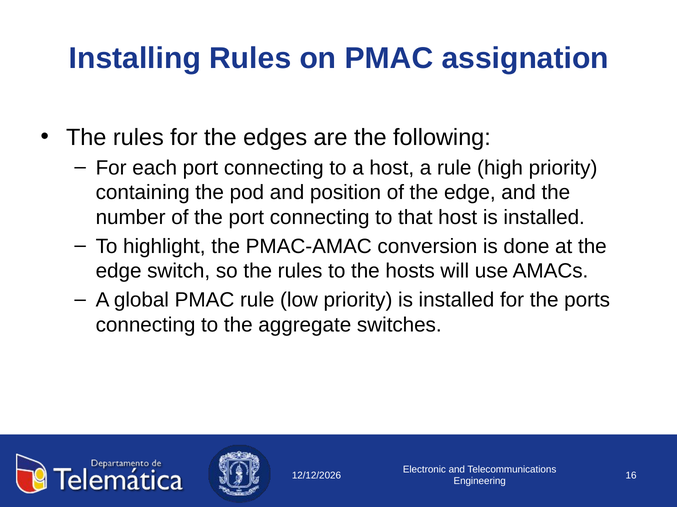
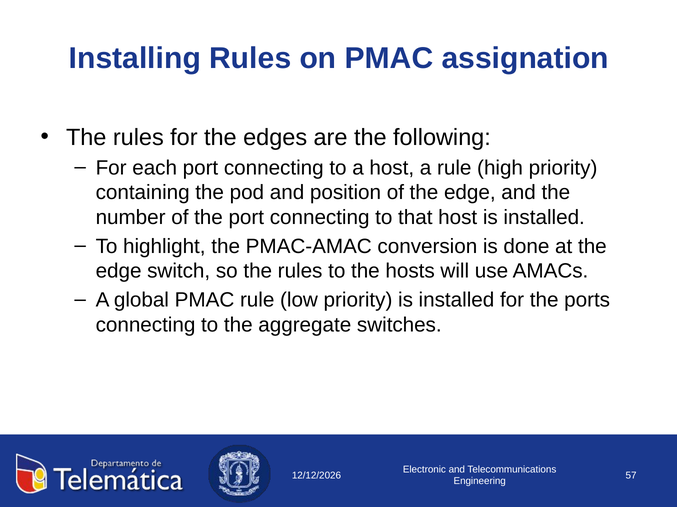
16: 16 -> 57 (631, 476)
